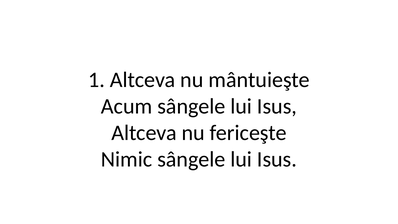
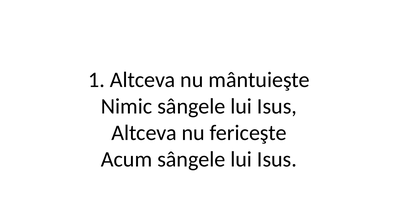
Acum: Acum -> Nimic (127, 106)
Nimic: Nimic -> Acum (127, 159)
